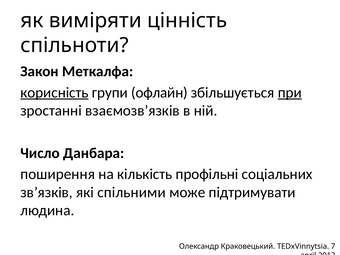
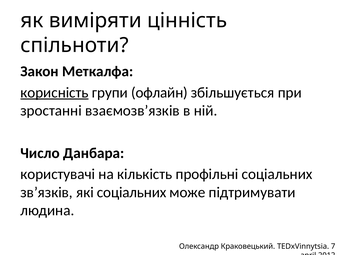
при underline: present -> none (290, 93)
поширення: поширення -> користувачі (58, 174)
які спільними: спільними -> соціальних (132, 192)
